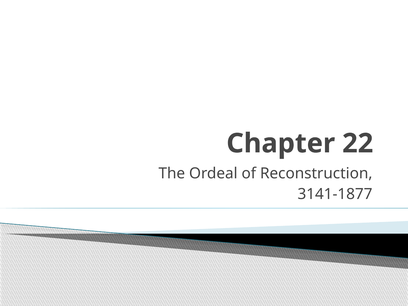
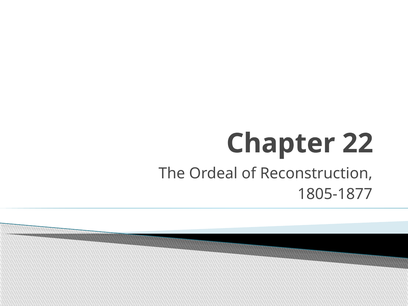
3141-1877: 3141-1877 -> 1805-1877 (335, 194)
